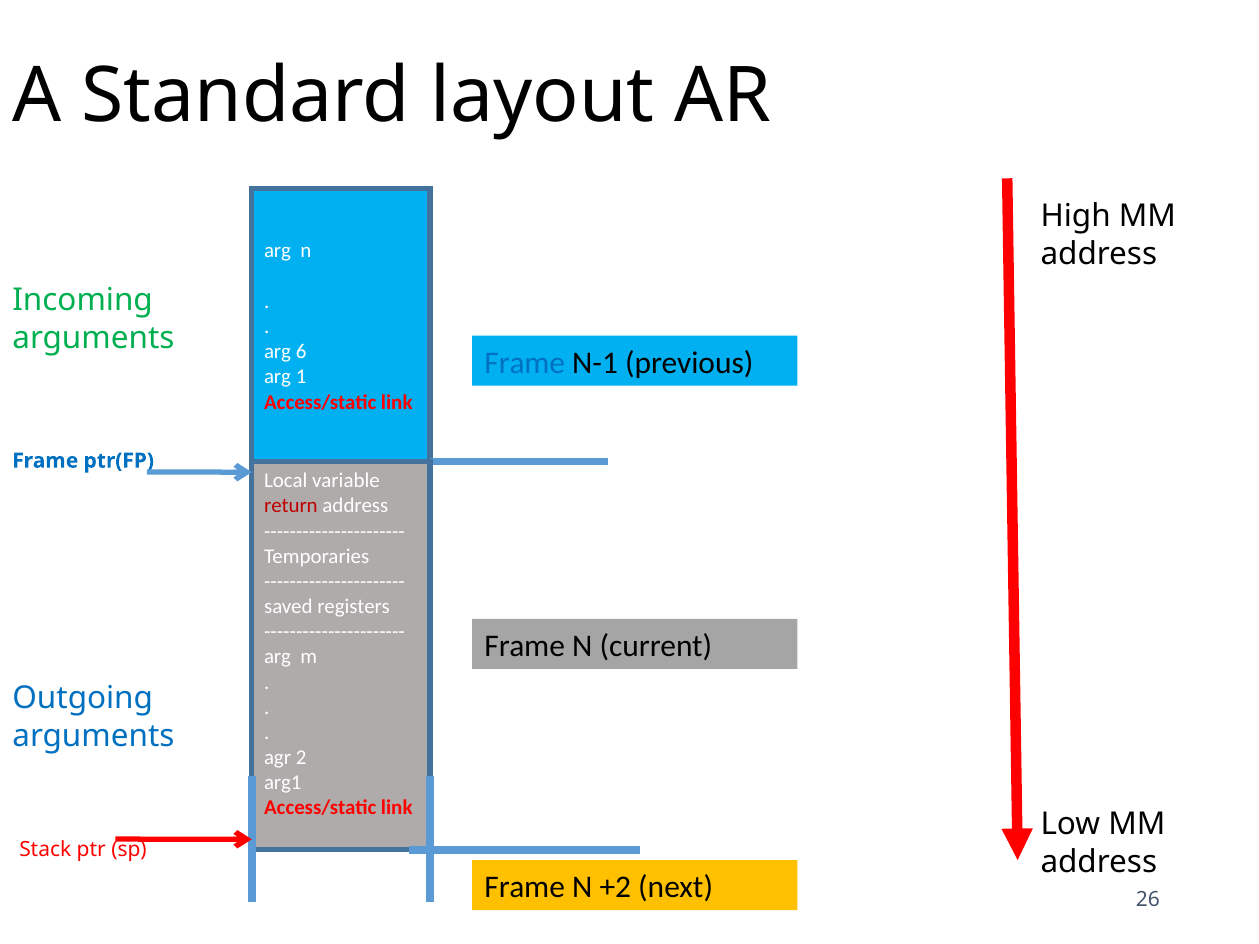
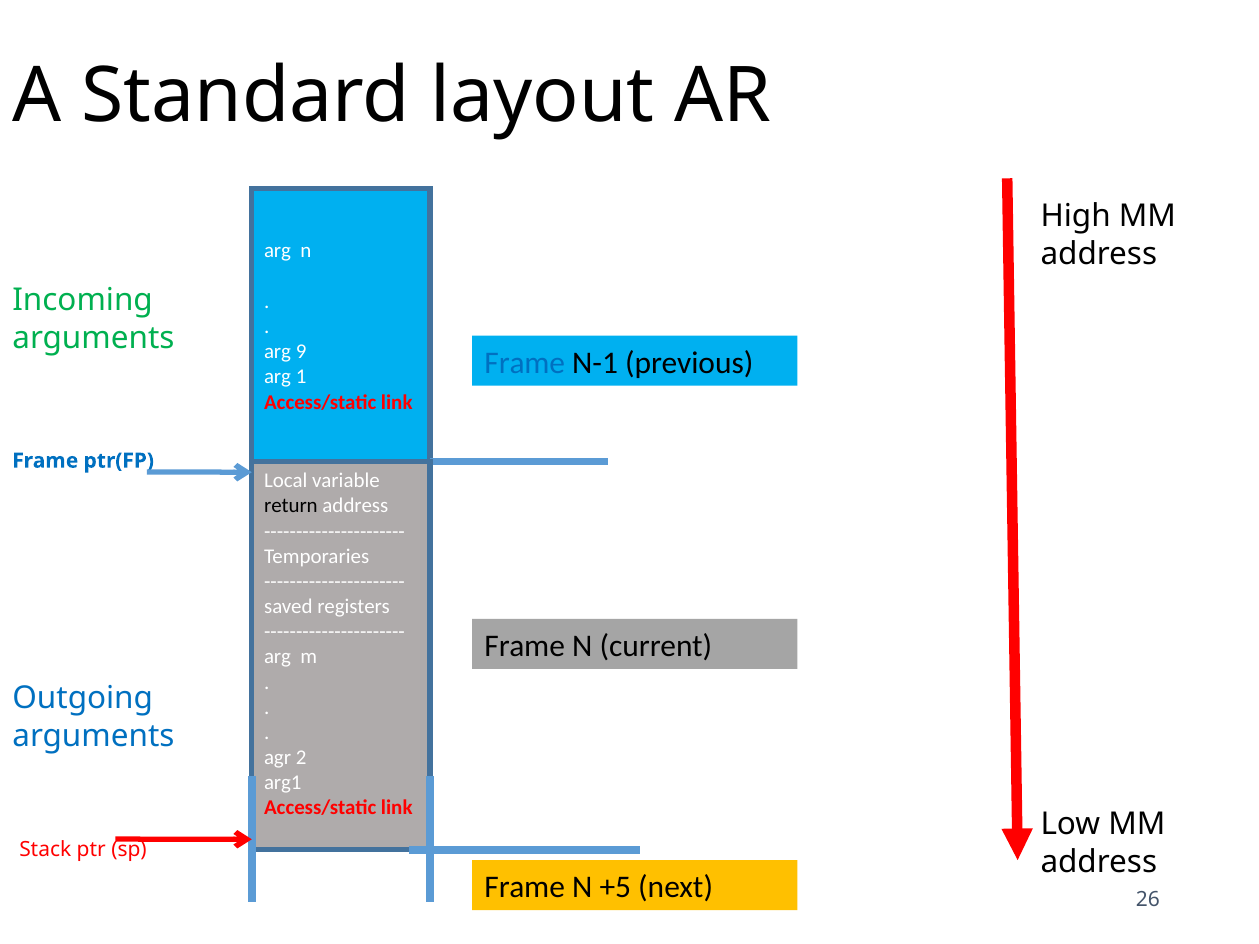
6: 6 -> 9 (301, 352)
return colour: red -> black (291, 506)
+2: +2 -> +5 (615, 888)
